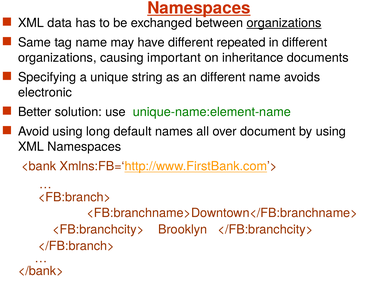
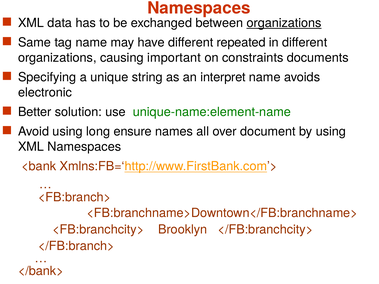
Namespaces underline: present -> none (199, 8)
inheritance: inheritance -> constraints (253, 58)
an different: different -> interpret (223, 77)
default: default -> ensure (133, 132)
